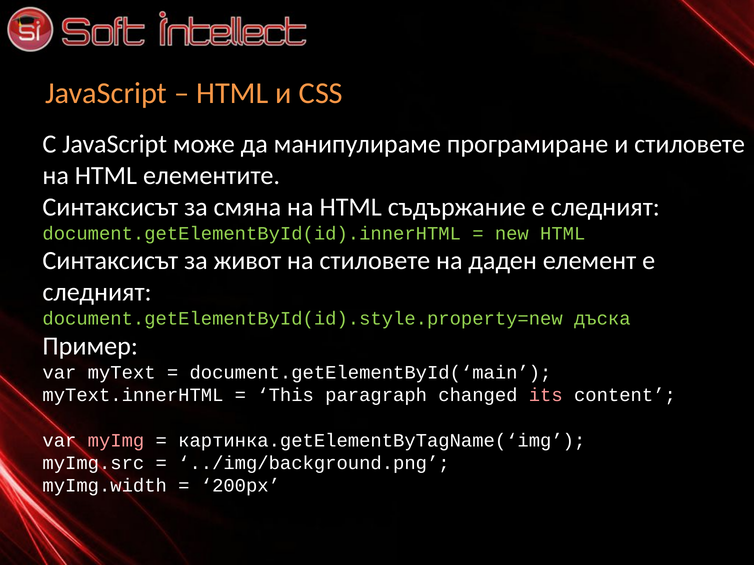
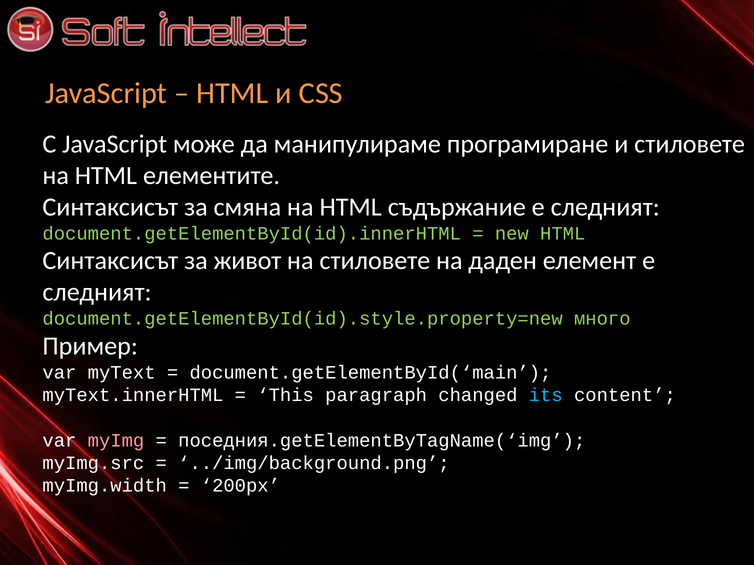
дъска: дъска -> много (602, 319)
its colour: pink -> light blue (546, 396)
картинка.getElementByTagName(‘img: картинка.getElementByTagName(‘img -> поседния.getElementByTagName(‘img (382, 441)
